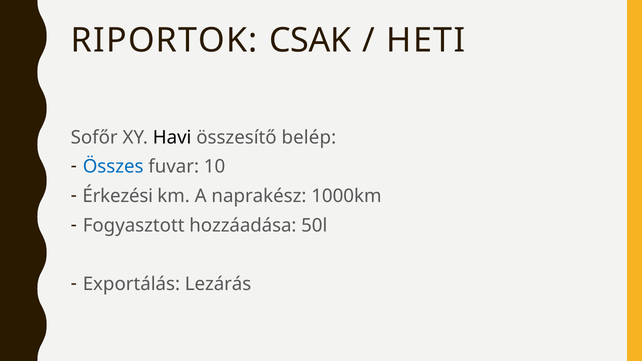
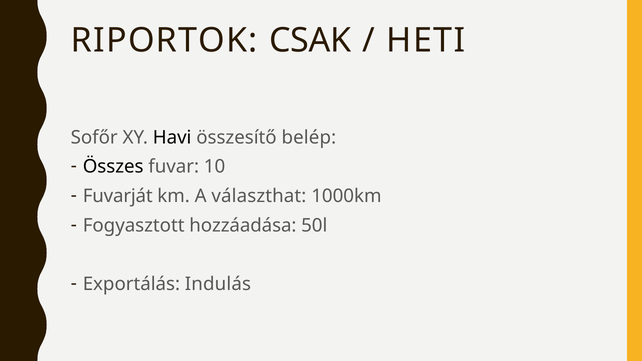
Összes colour: blue -> black (113, 167)
Érkezési: Érkezési -> Fuvarját (118, 196)
naprakész: naprakész -> választhat (259, 196)
Lezárás: Lezárás -> Indulás (218, 284)
